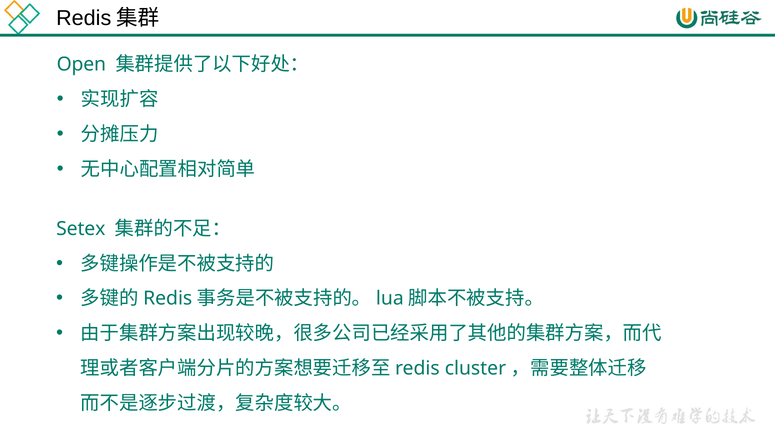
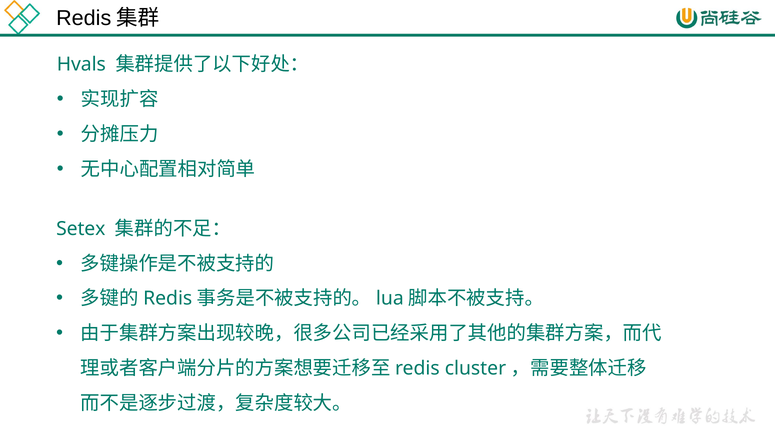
Open: Open -> Hvals (81, 65)
